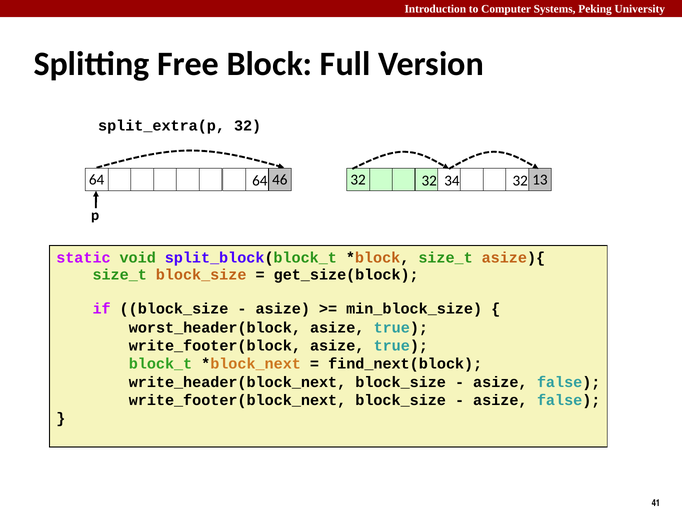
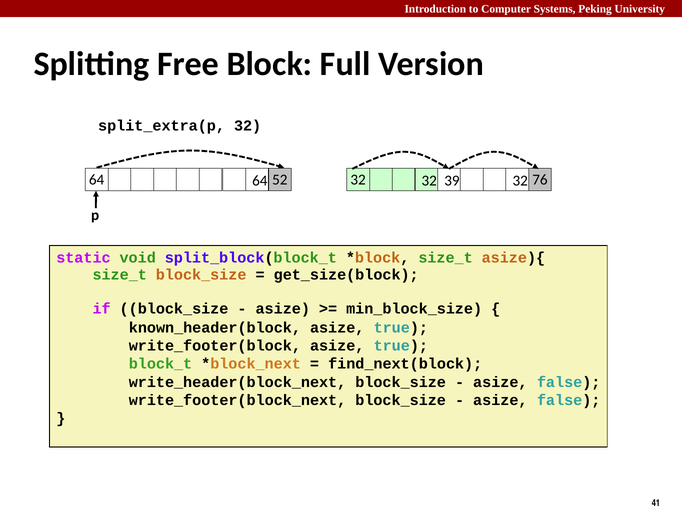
34: 34 -> 39 (452, 181)
46: 46 -> 52 (280, 180)
13: 13 -> 76 (540, 180)
worst_header(block: worst_header(block -> known_header(block (215, 327)
